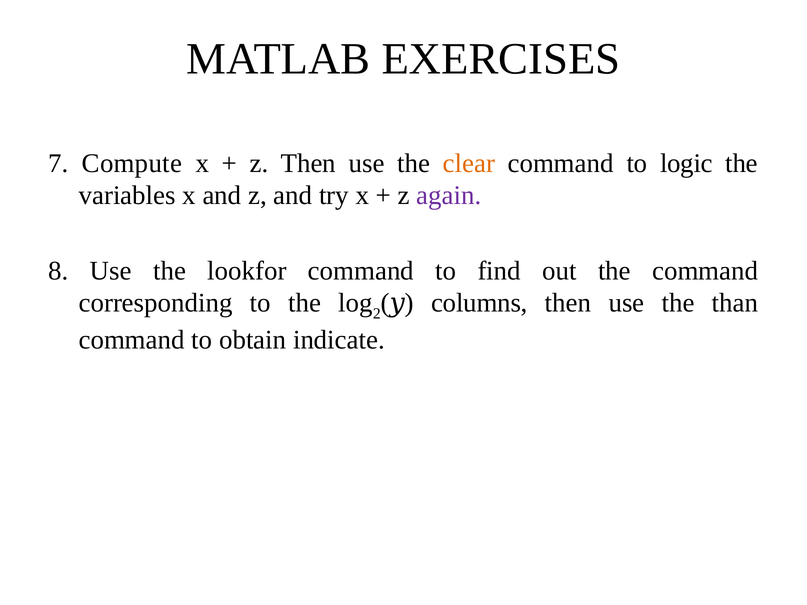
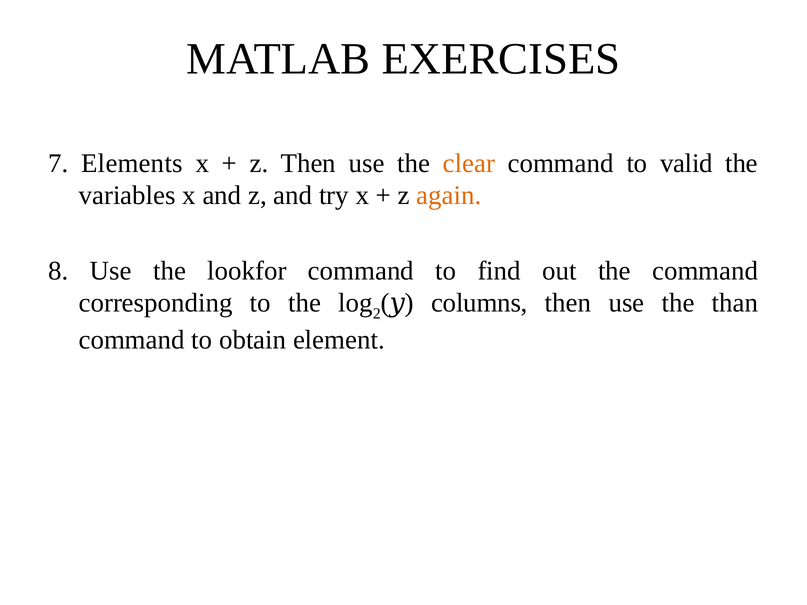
Compute: Compute -> Elements (132, 163)
logic: logic -> valid (686, 163)
again colour: purple -> orange (449, 196)
indicate: indicate -> element (339, 340)
